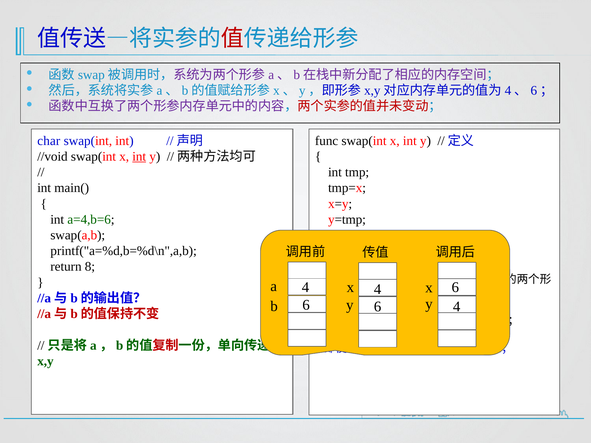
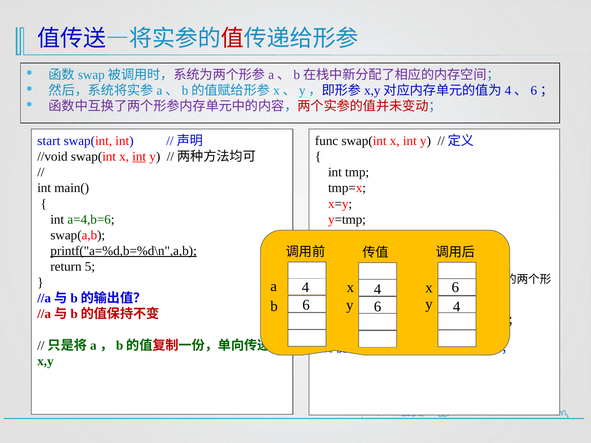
char: char -> start (49, 141)
printf("a=%d,b=%d\n",a,b underline: none -> present (124, 251)
8: 8 -> 5 (90, 267)
